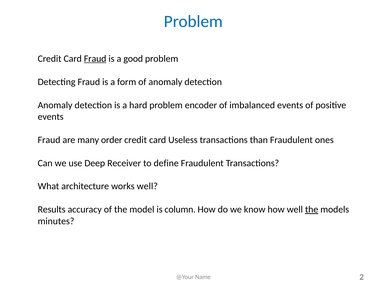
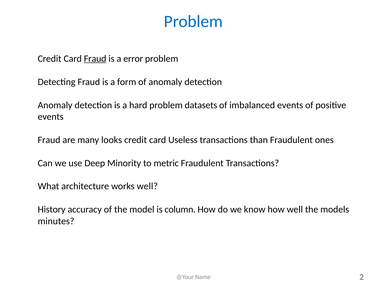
good: good -> error (133, 59)
encoder: encoder -> datasets (201, 105)
order: order -> looks (112, 140)
Receiver: Receiver -> Minority (124, 163)
define: define -> metric (166, 163)
Results: Results -> History (52, 210)
the underline: present -> none (312, 210)
